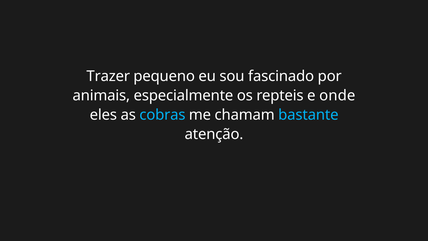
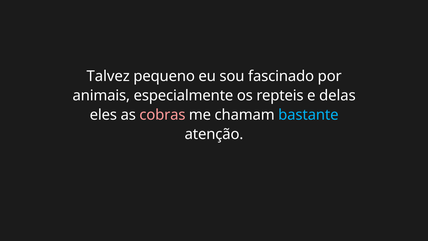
Trazer: Trazer -> Talvez (108, 76)
onde: onde -> delas (337, 96)
cobras colour: light blue -> pink (162, 115)
